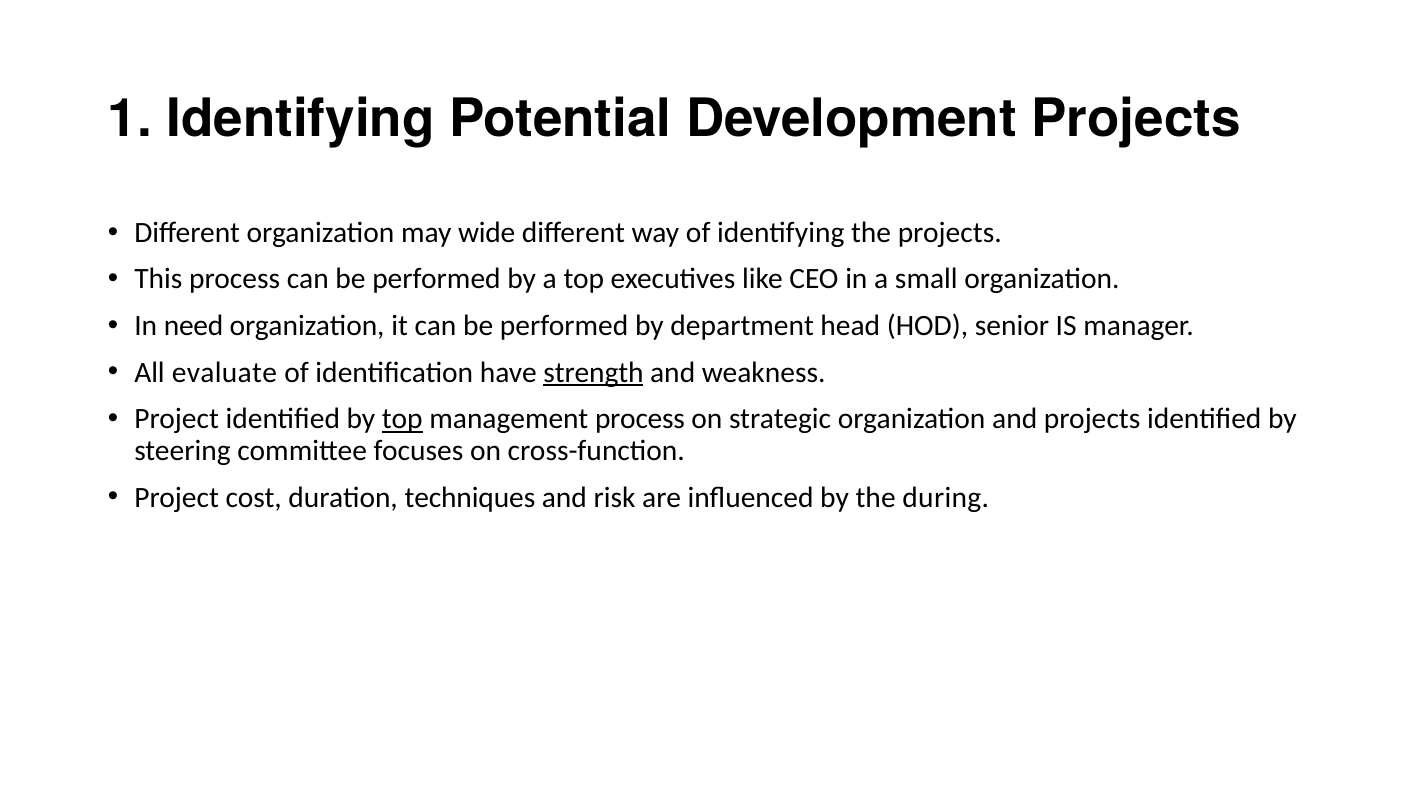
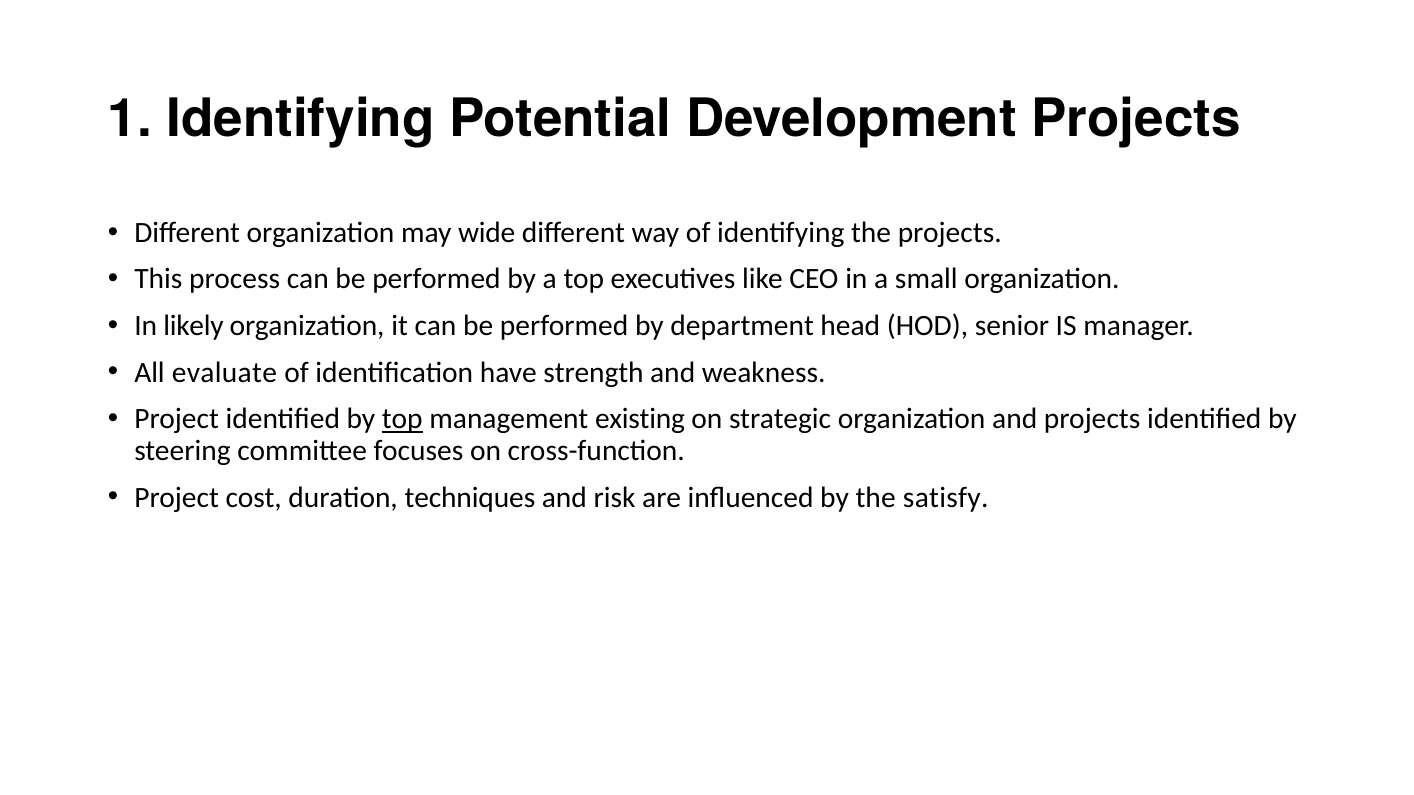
need: need -> likely (194, 326)
strength underline: present -> none (593, 373)
management process: process -> existing (640, 419)
during: during -> satisfy (946, 498)
